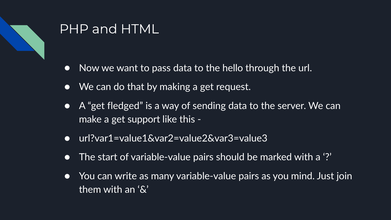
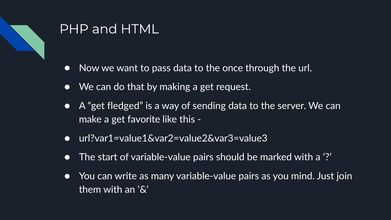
hello: hello -> once (233, 68)
support: support -> favorite (144, 119)
